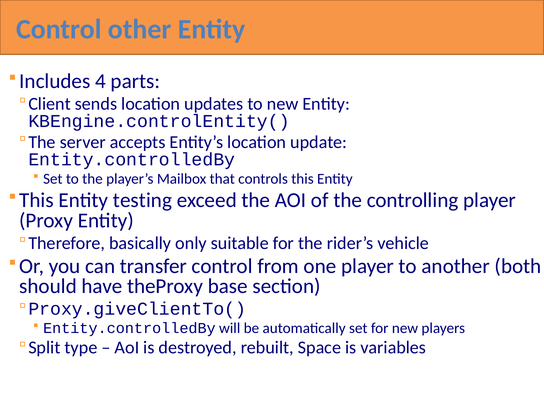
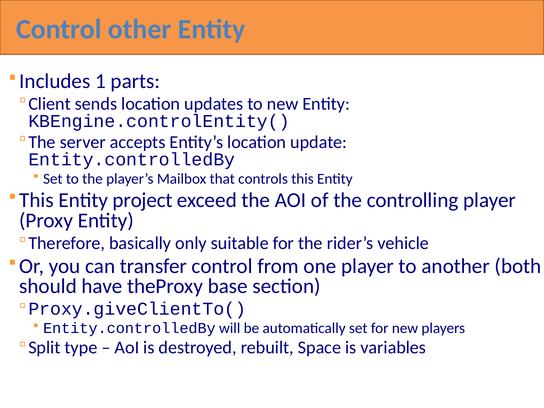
4: 4 -> 1 (100, 81)
testing: testing -> project (143, 200)
